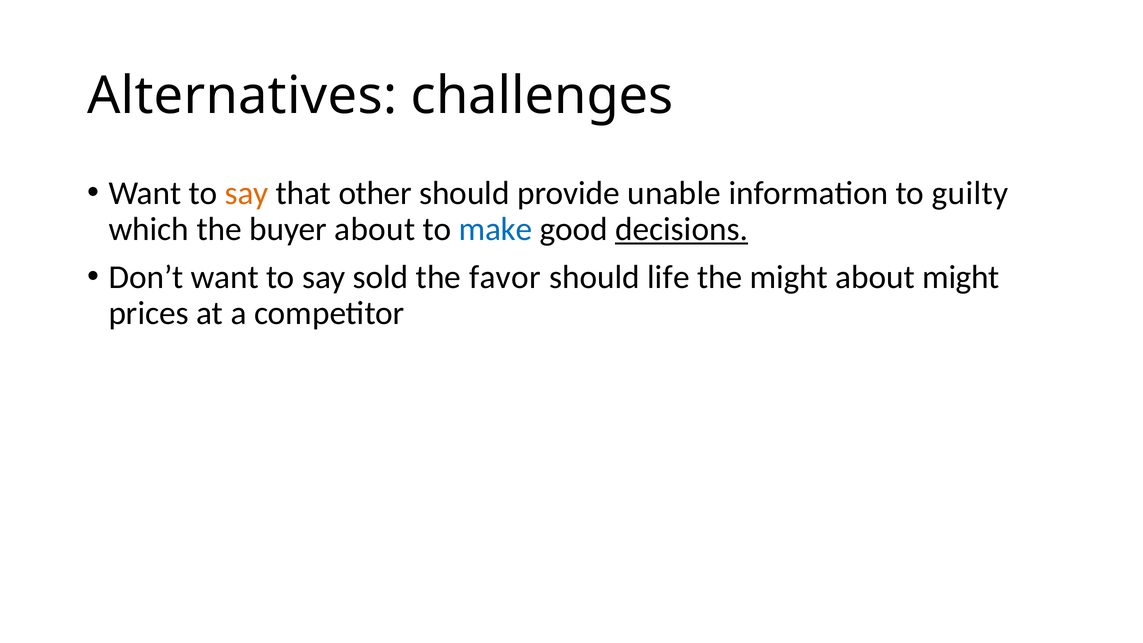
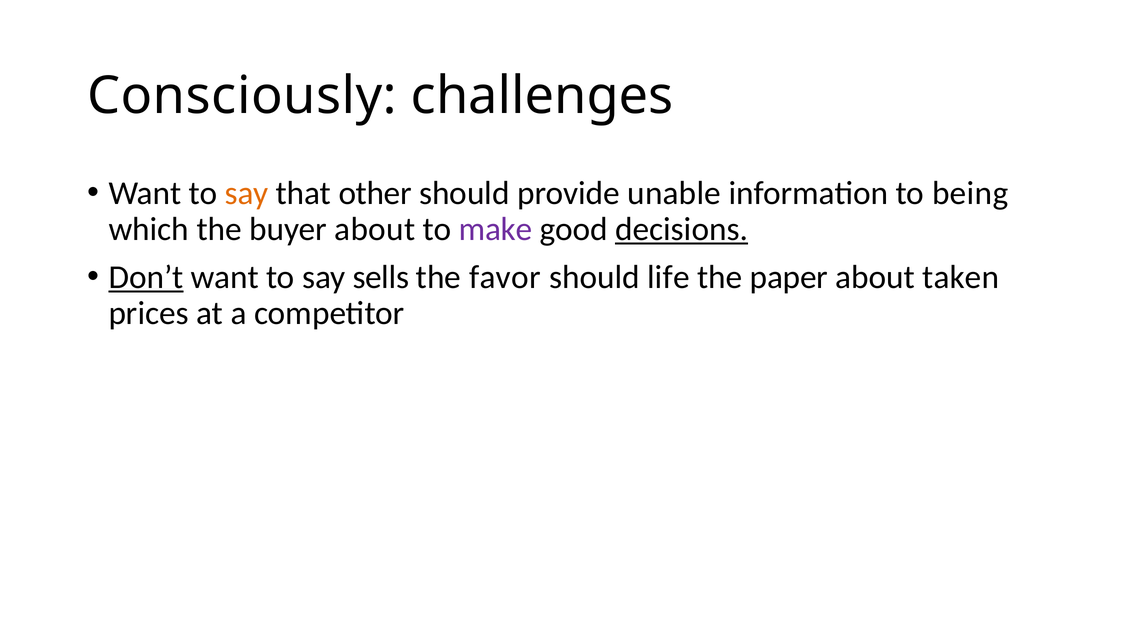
Alternatives: Alternatives -> Consciously (242, 96)
guilty: guilty -> being (970, 193)
make colour: blue -> purple (496, 229)
Don’t underline: none -> present (146, 277)
sold: sold -> sells (381, 277)
the might: might -> paper (789, 277)
about might: might -> taken (961, 277)
